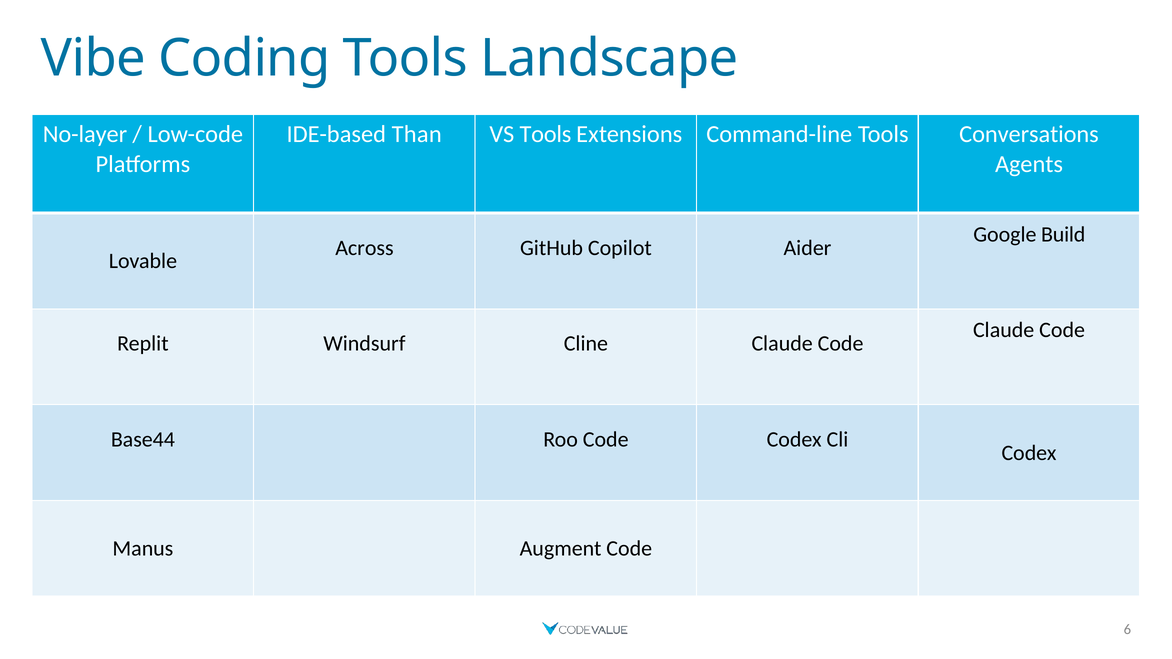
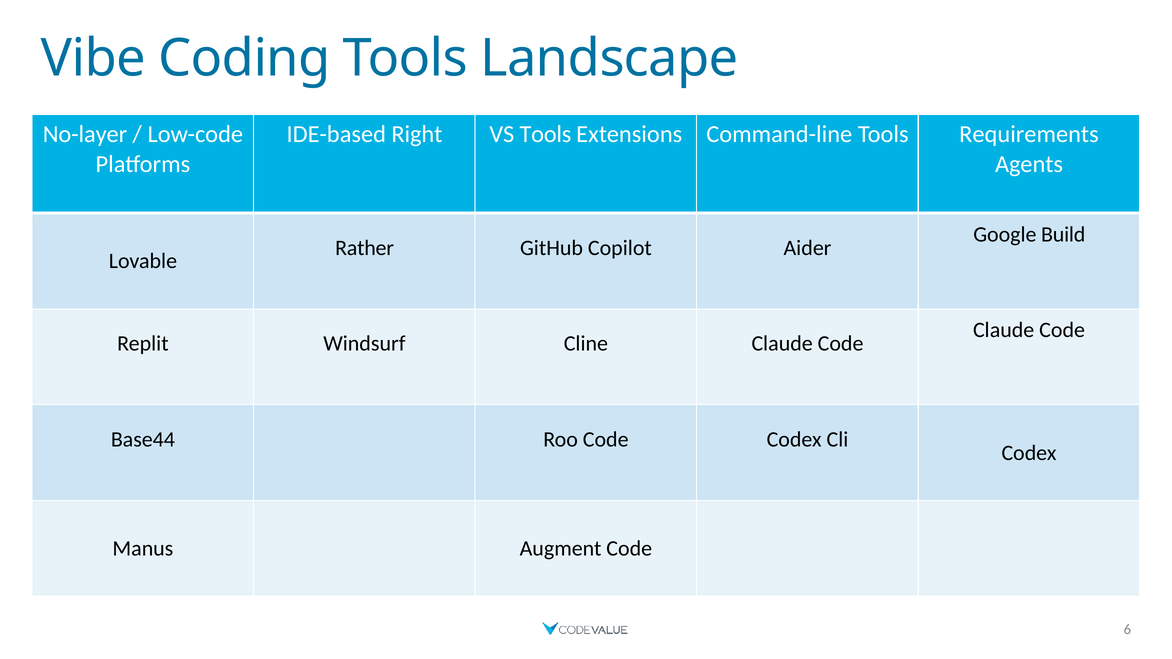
Than: Than -> Right (417, 134)
Conversations: Conversations -> Requirements (1029, 134)
Across: Across -> Rather (365, 248)
